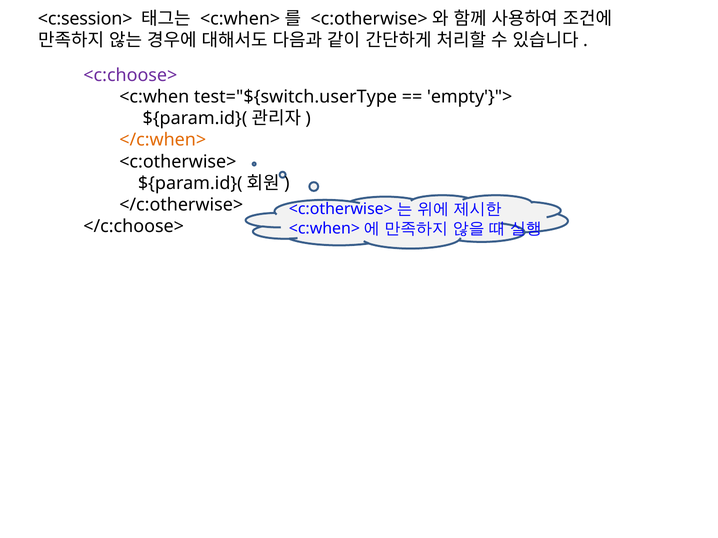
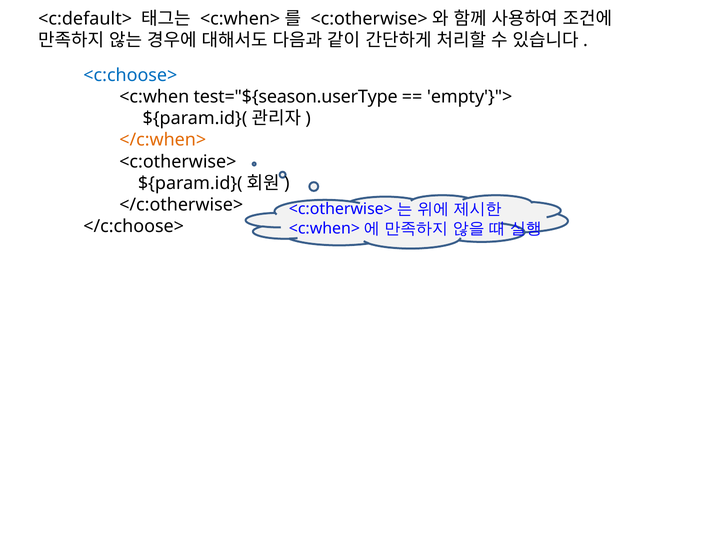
<c:session>: <c:session> -> <c:default> (85, 19)
<c:choose> colour: purple -> blue (130, 76)
test="${switch.userType: test="${switch.userType -> test="${season.userType (296, 97)
